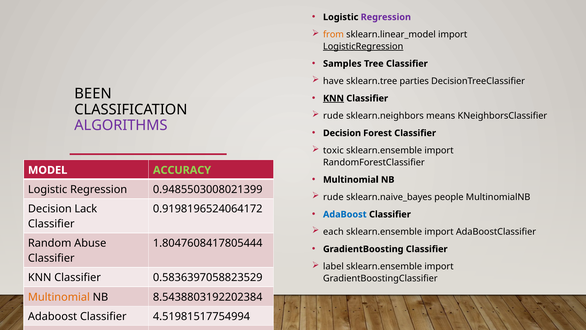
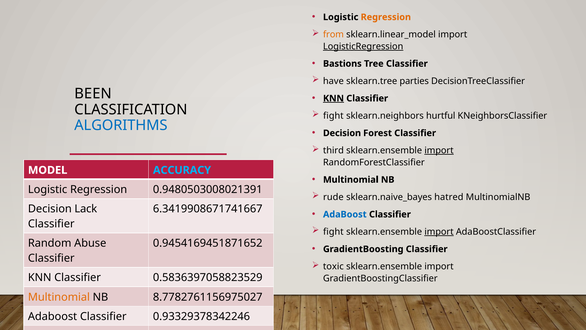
Regression colour: purple -> orange (386, 17)
Samples: Samples -> Bastions (342, 64)
rude: rude -> fight (333, 116)
means: means -> hurtful (441, 116)
ALGORITHMS colour: purple -> blue (121, 125)
toxic: toxic -> third (333, 150)
import underline: none -> present (439, 150)
ACCURACY colour: light green -> light blue (182, 170)
0.9485503008021399: 0.9485503008021399 -> 0.9480503008021391 (208, 189)
people: people -> hatred (449, 197)
0.9198196524064172: 0.9198196524064172 -> 6.3419908671741667 (208, 209)
each: each -> fight (333, 232)
import underline: none -> present (439, 232)
1.8047608417805444: 1.8047608417805444 -> 0.9454169451871652 (208, 243)
label: label -> toxic (333, 266)
8.5438803192202384: 8.5438803192202384 -> 8.7782761156975027 (208, 297)
4.51981517754994: 4.51981517754994 -> 0.93329378342246 (201, 316)
